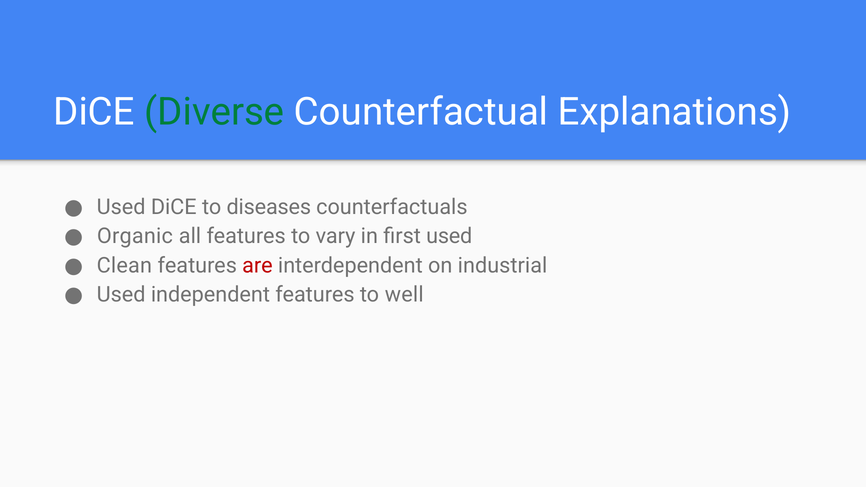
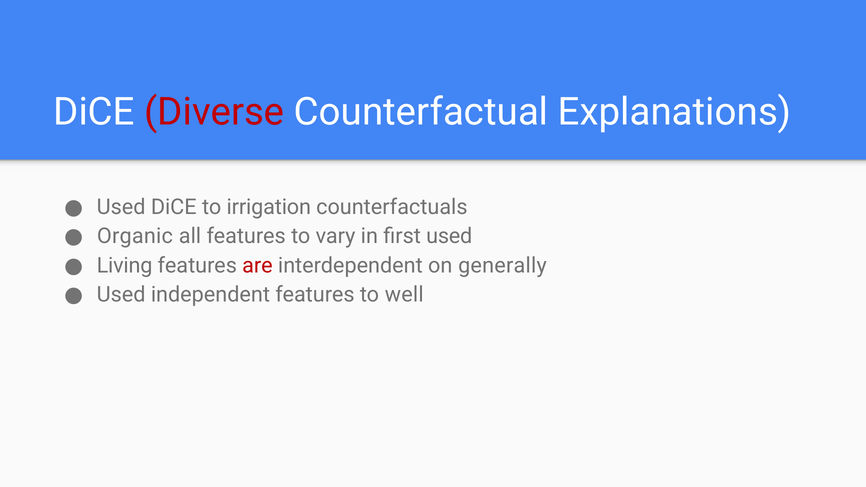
Diverse colour: green -> red (214, 112)
diseases: diseases -> irrigation (269, 207)
Clean: Clean -> Living (125, 265)
industrial: industrial -> generally (502, 265)
